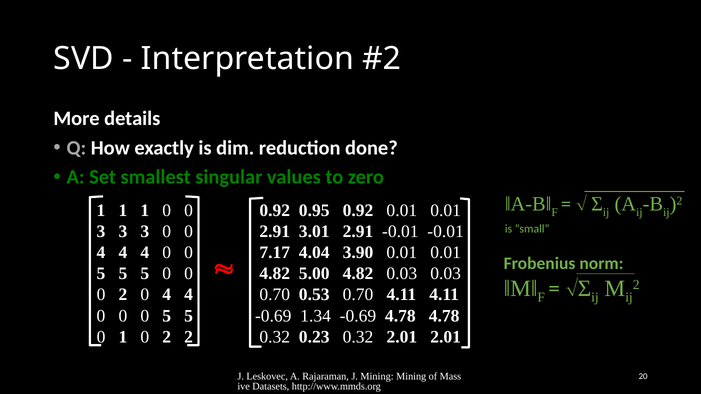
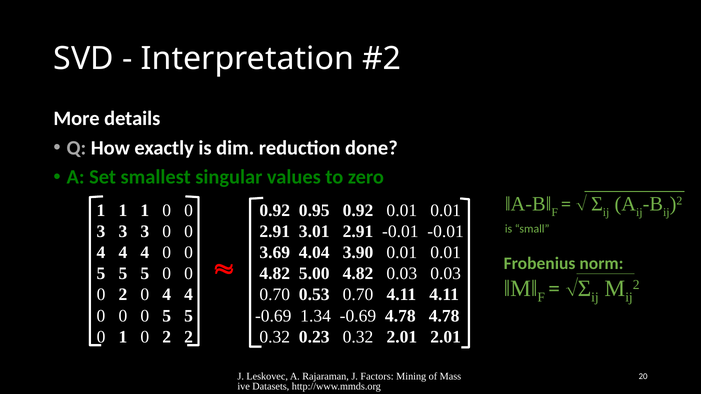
7.17: 7.17 -> 3.69 (275, 253)
J Mining: Mining -> Factors (377, 377)
